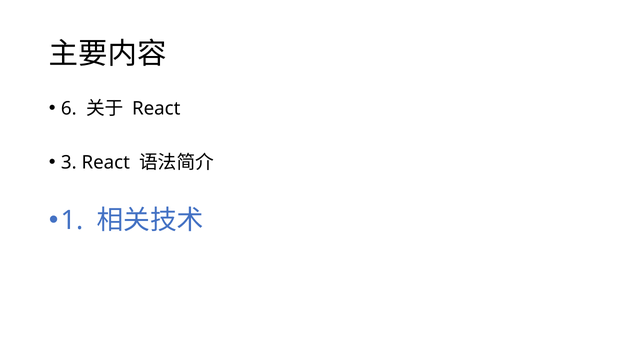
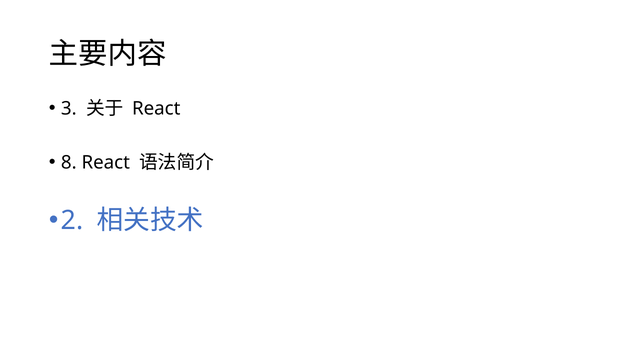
6: 6 -> 3 (69, 109)
3: 3 -> 8 (69, 162)
1: 1 -> 2 (72, 220)
